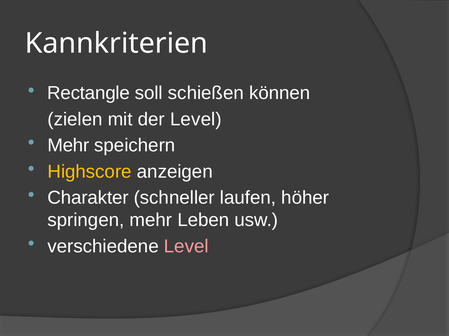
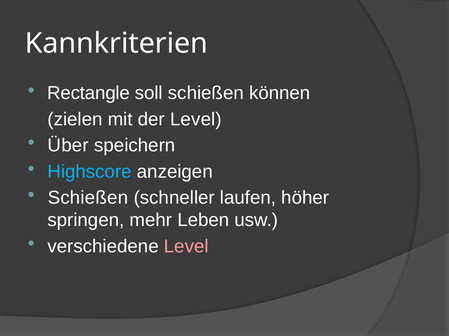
Mehr: Mehr -> Über (68, 146)
Highscore colour: yellow -> light blue (90, 172)
Charakter: Charakter -> Schießen (88, 198)
